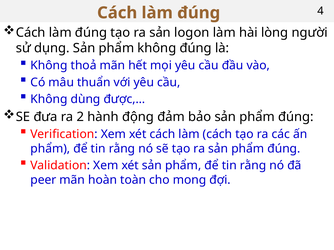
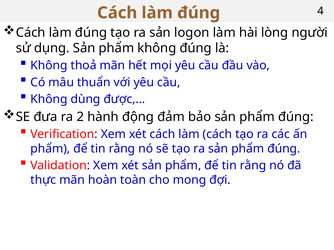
peer: peer -> thực (43, 180)
